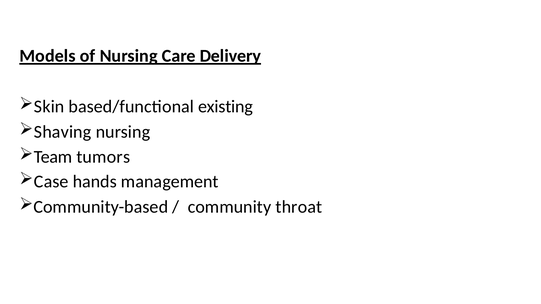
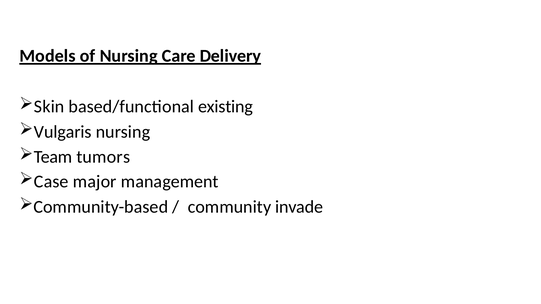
Shaving: Shaving -> Vulgaris (63, 132)
hands: hands -> major (95, 182)
throat: throat -> invade (299, 207)
